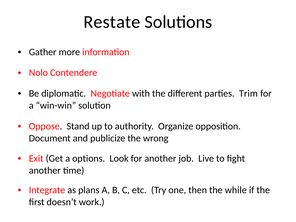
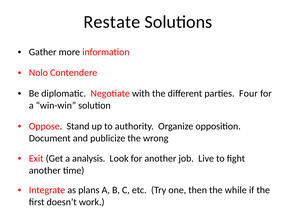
Trim: Trim -> Four (248, 93)
options: options -> analysis (89, 158)
